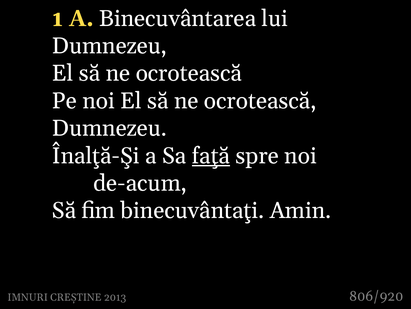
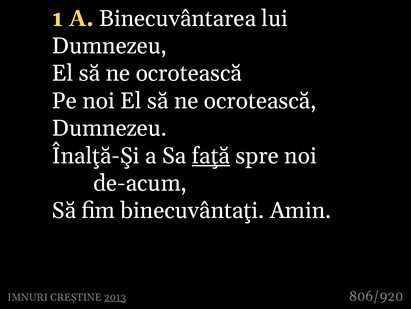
2013 underline: none -> present (115, 297)
